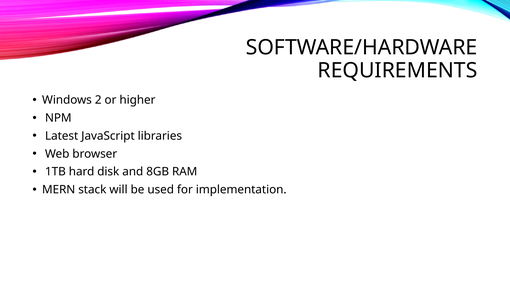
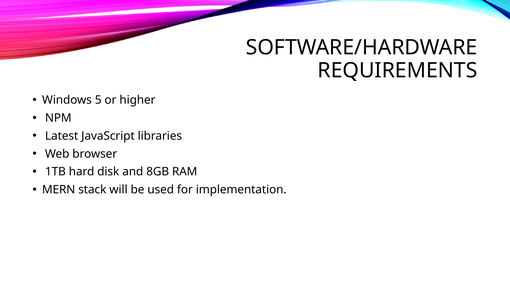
2: 2 -> 5 (98, 100)
